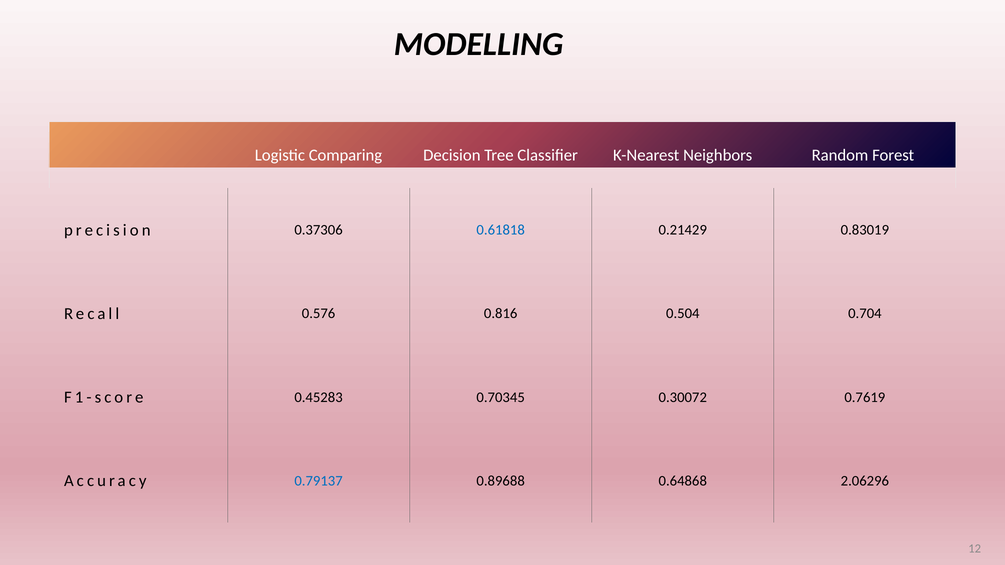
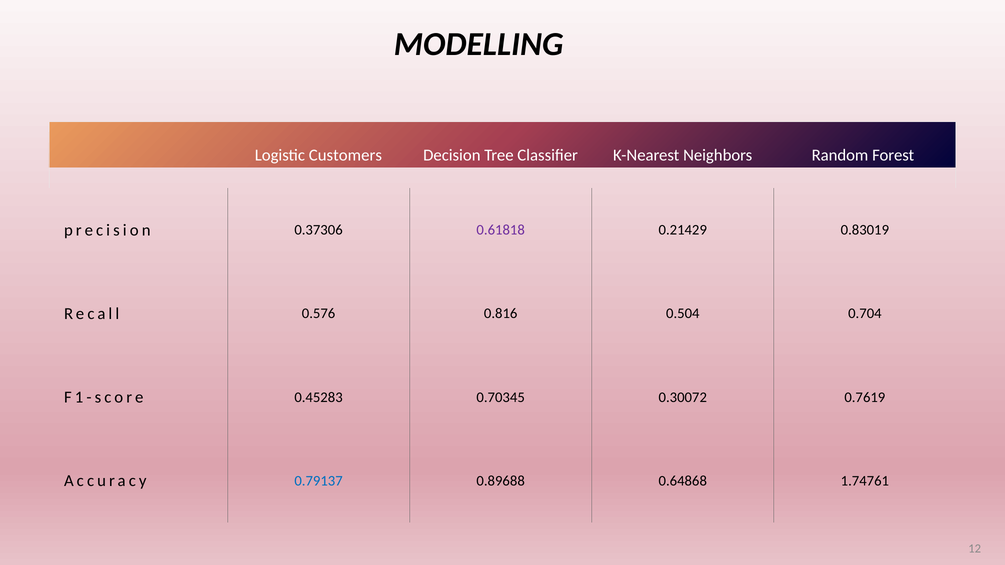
Comparing: Comparing -> Customers (345, 155)
0.61818 colour: blue -> purple (501, 230)
2.06296: 2.06296 -> 1.74761 (865, 481)
